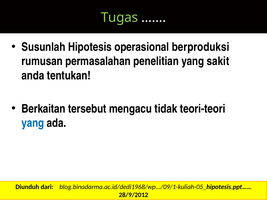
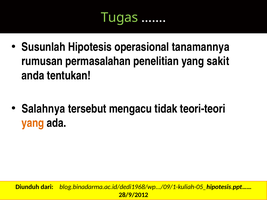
berproduksi: berproduksi -> tanamannya (201, 47)
Berkaitan: Berkaitan -> Salahnya (43, 109)
yang colour: blue -> orange (33, 123)
